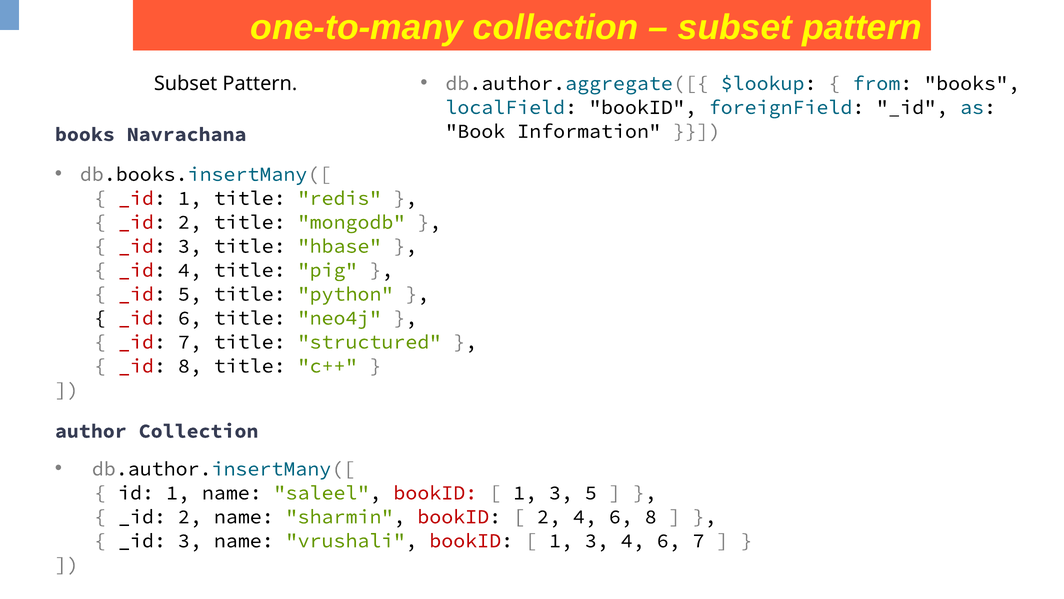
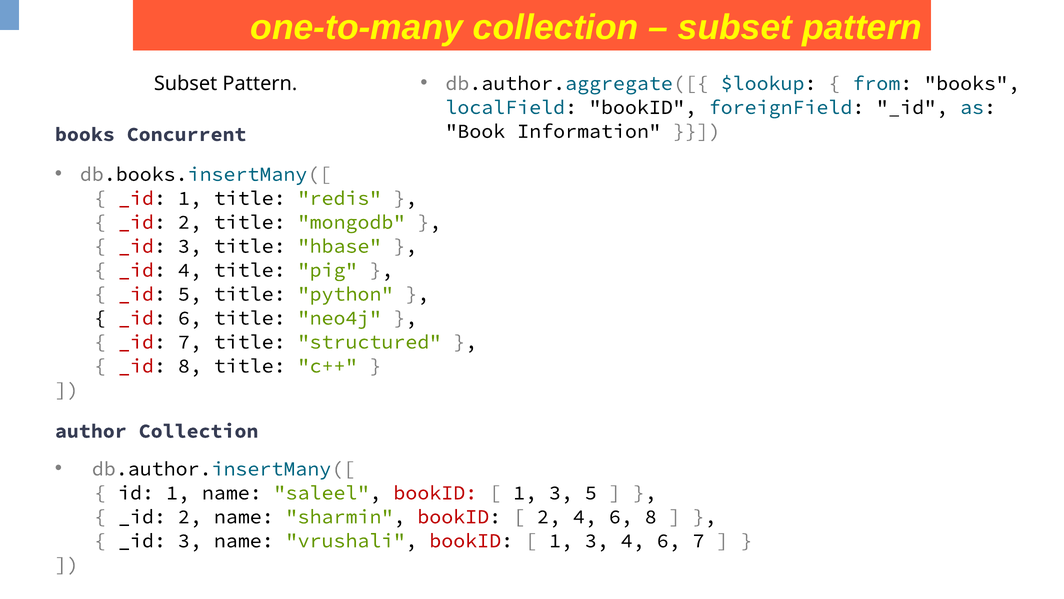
Navrachana: Navrachana -> Concurrent (187, 134)
